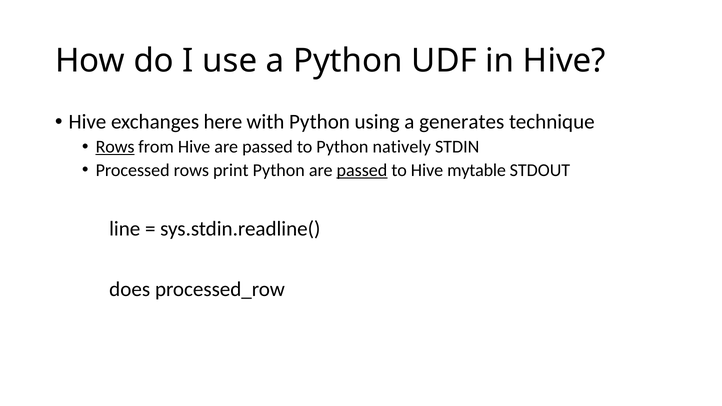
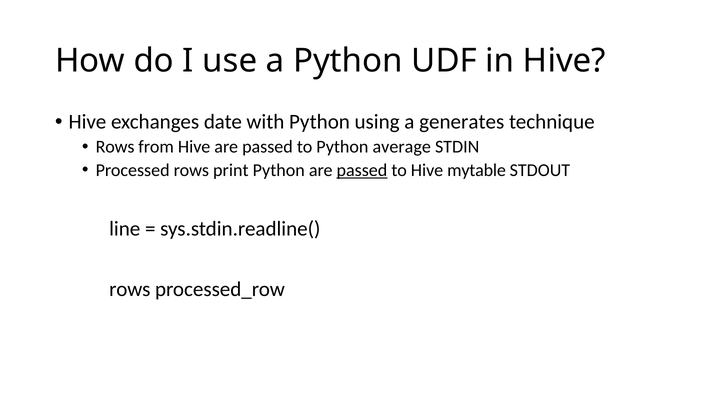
here: here -> date (223, 122)
Rows underline: present -> none (115, 147)
natively: natively -> average (402, 147)
does: does -> rows (130, 290)
